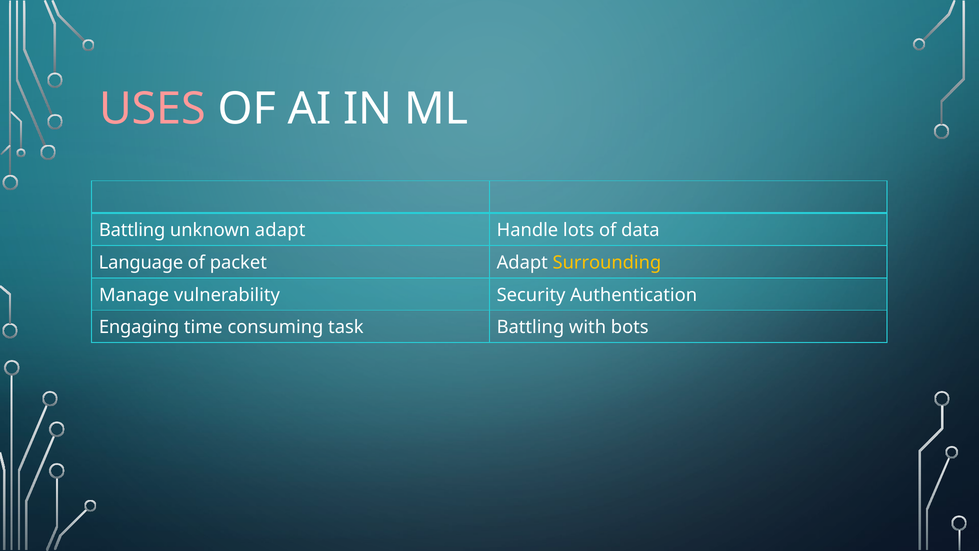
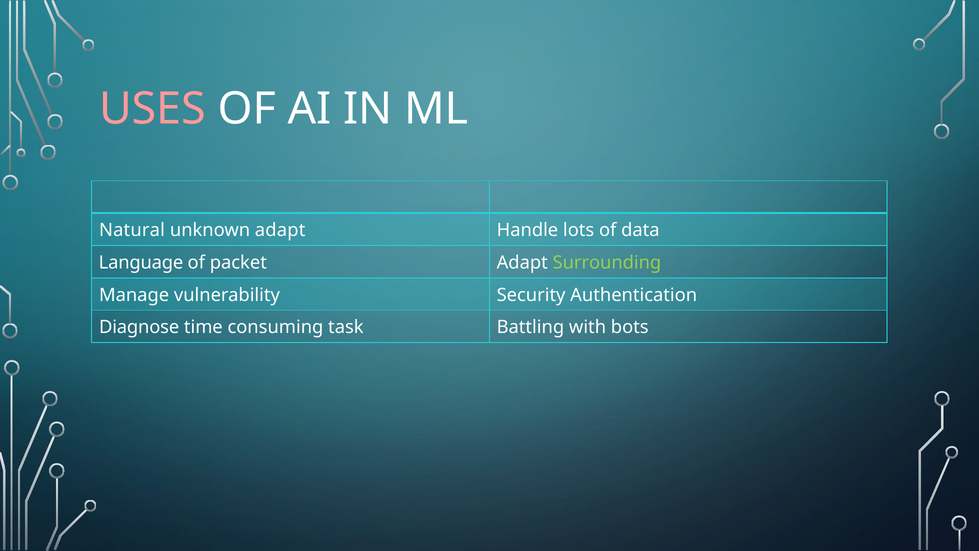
Battling: Battling -> Natural (132, 230)
Surrounding colour: yellow -> light green (607, 263)
Engaging: Engaging -> Diagnose (139, 327)
